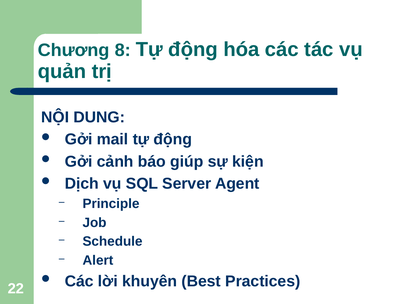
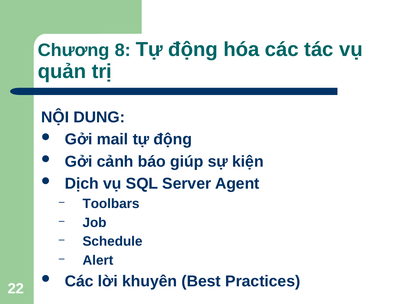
Principle: Principle -> Toolbars (111, 204)
